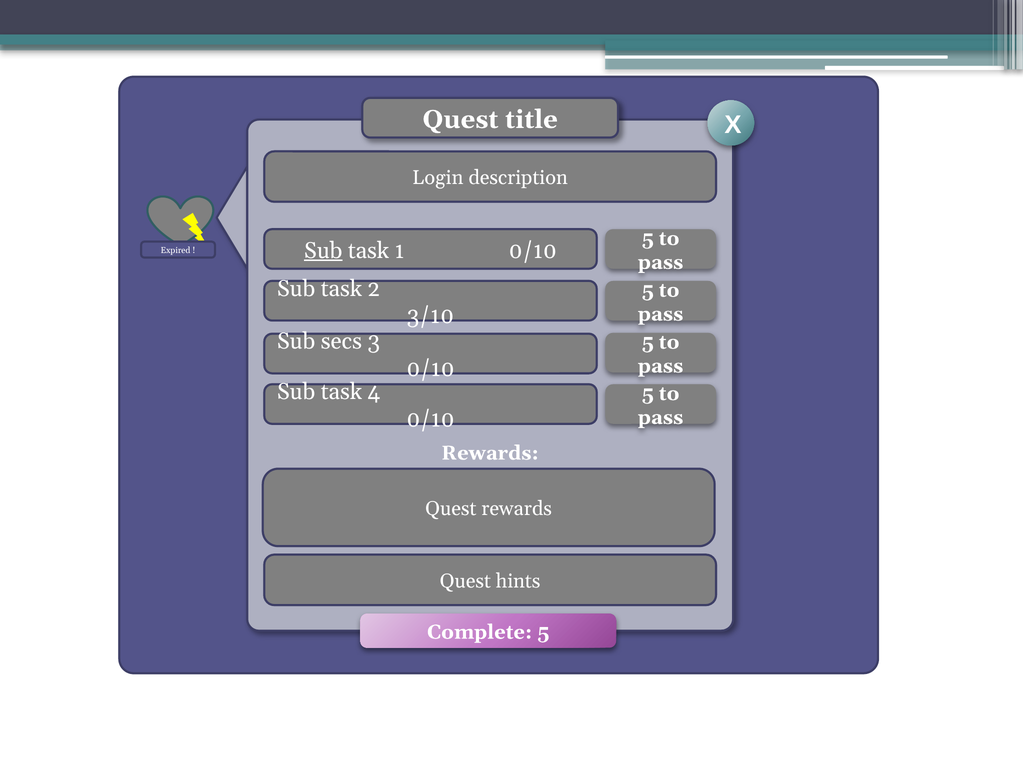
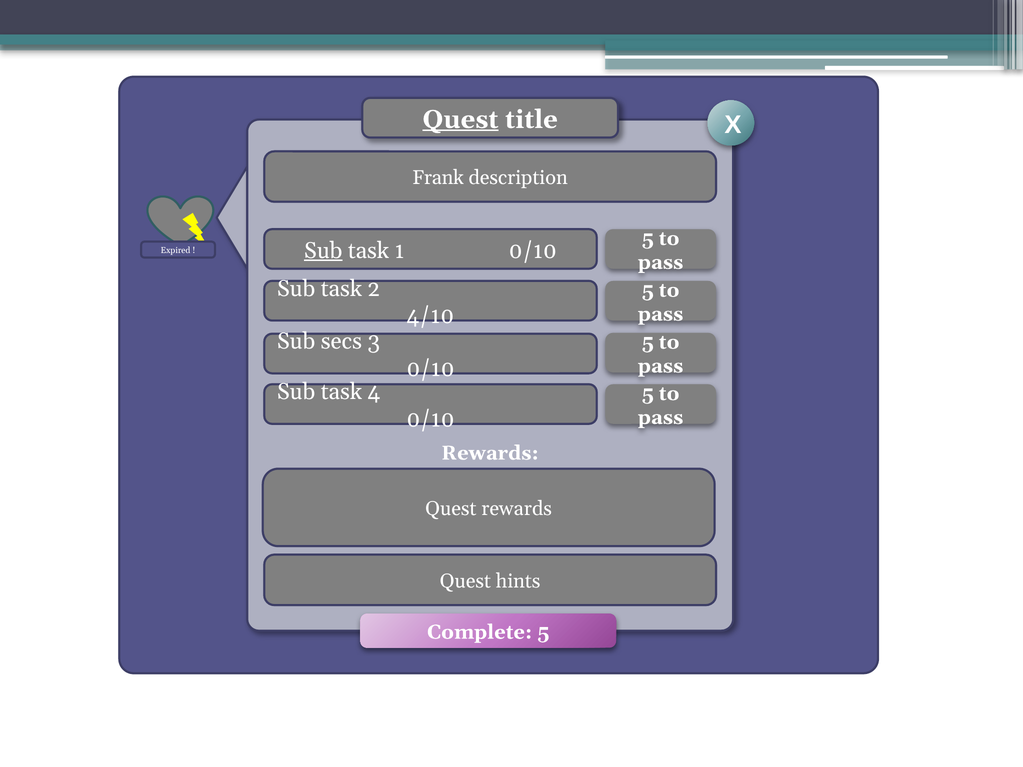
Quest underline: none -> present (460, 120)
Login: Login -> Frank (438, 178)
3/10: 3/10 -> 4/10 (430, 316)
